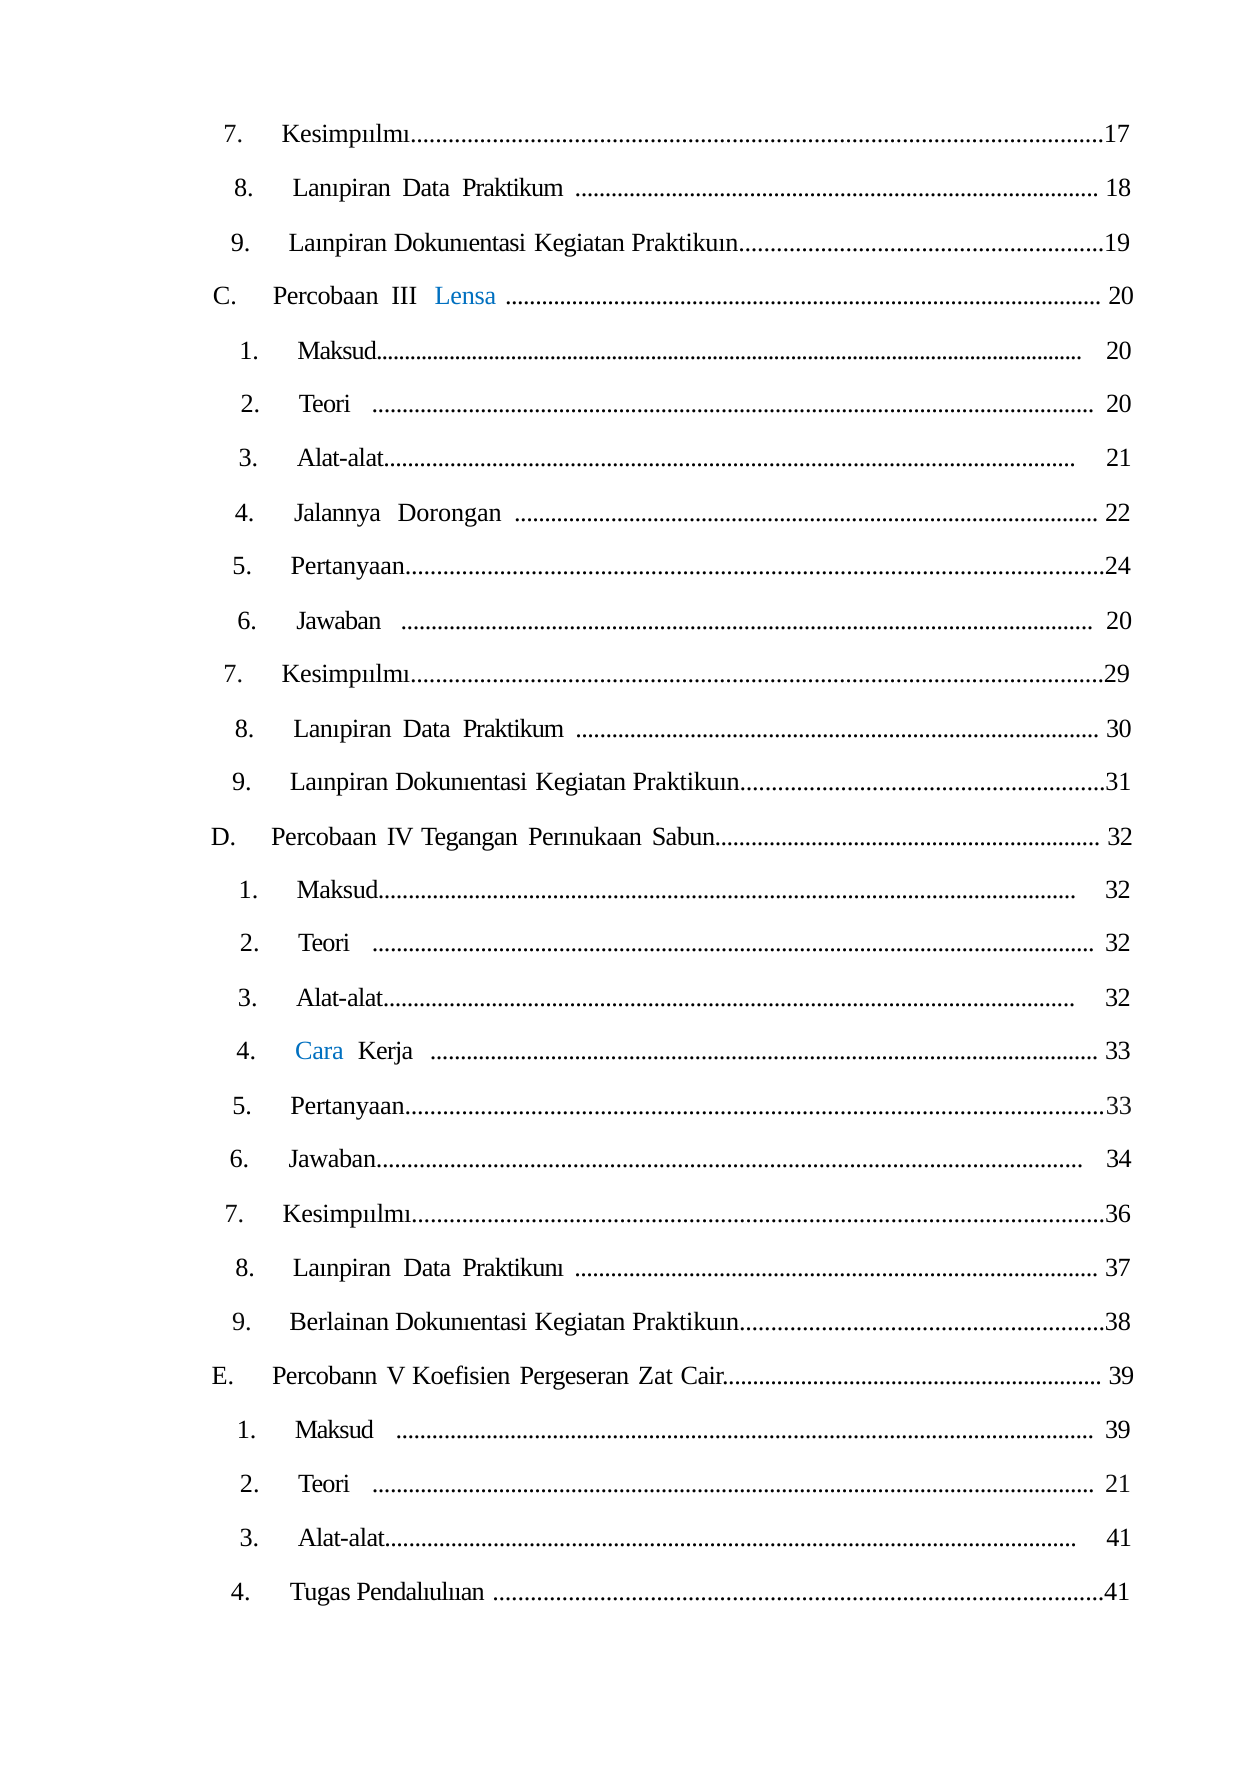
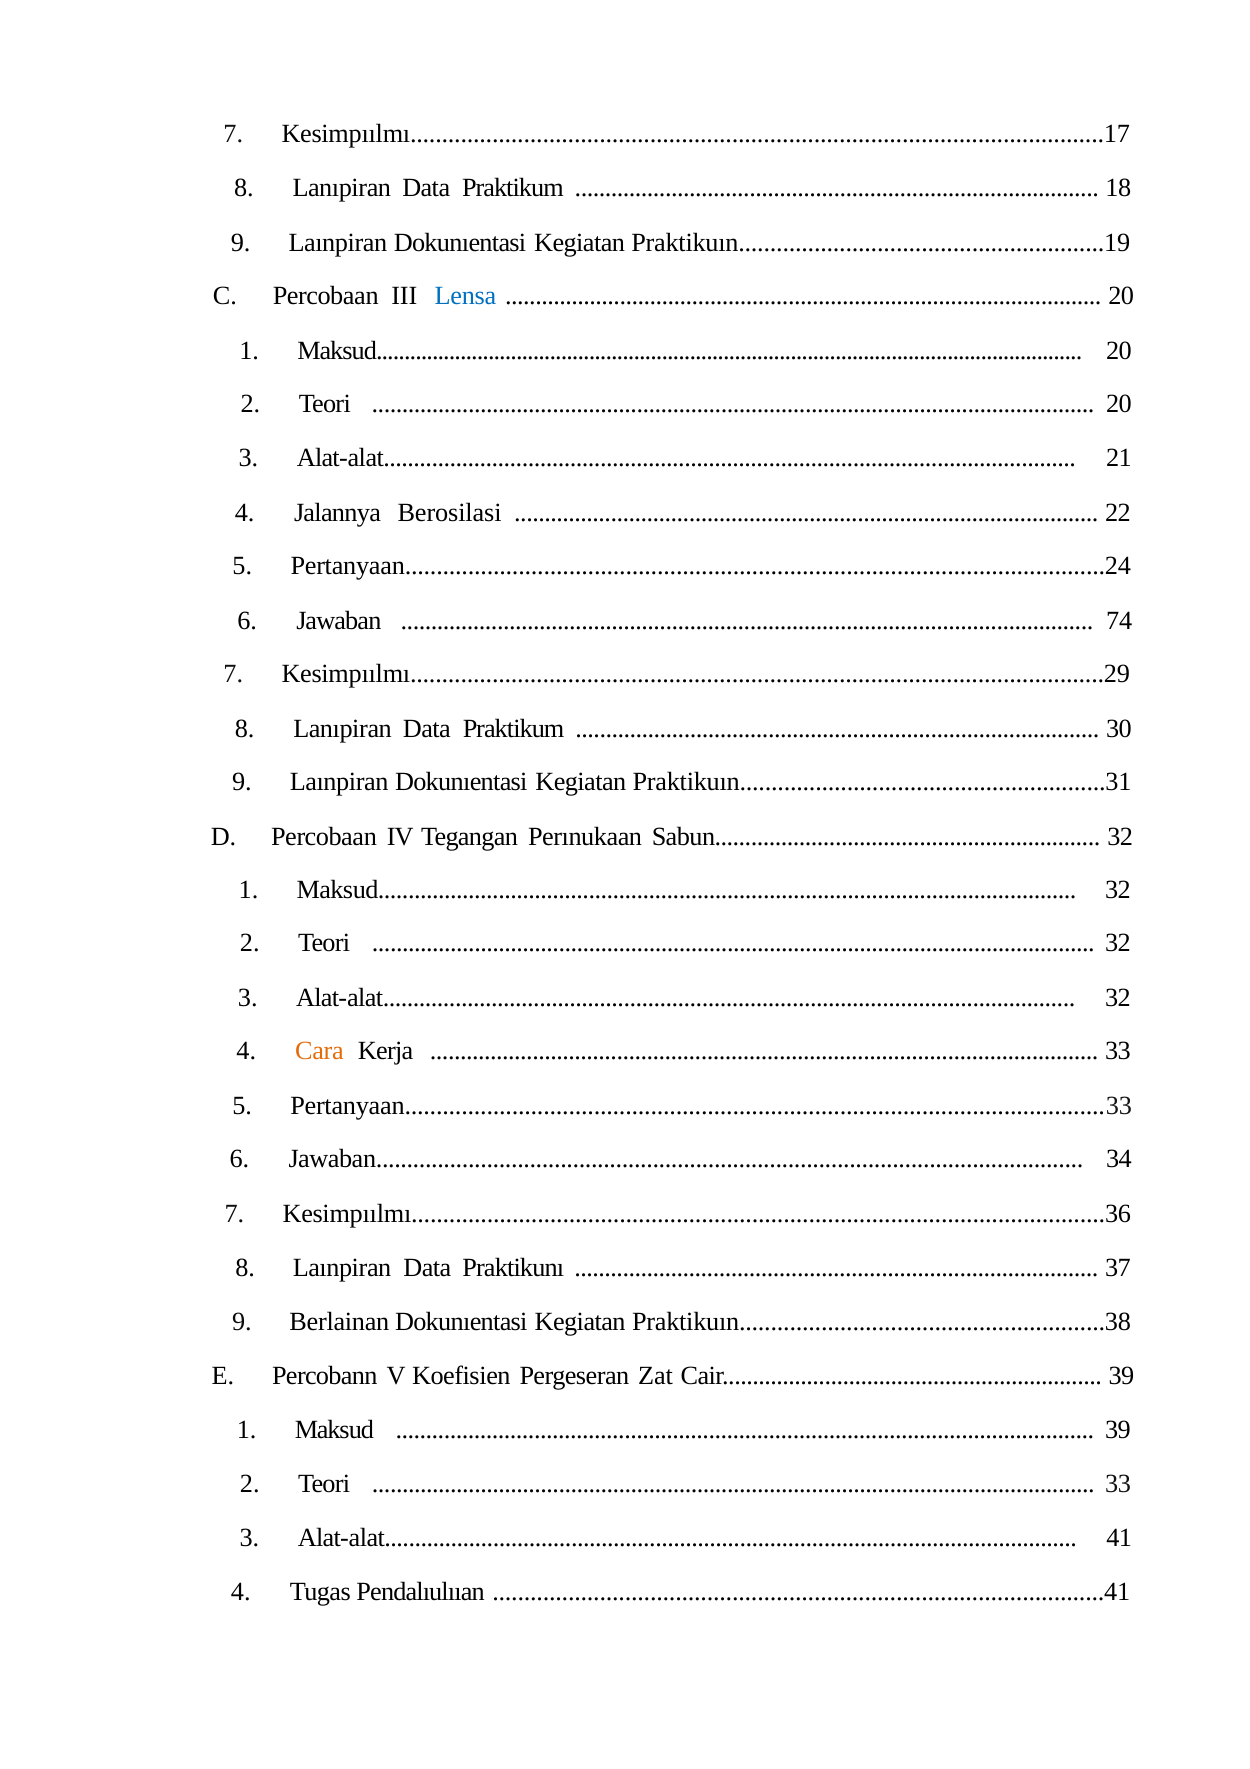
Dorongan: Dorongan -> Berosilasi (450, 513)
20: 20 -> 74 (1119, 621)
Cara colour: blue -> orange (319, 1051)
21: 21 -> 33 (1118, 1484)
